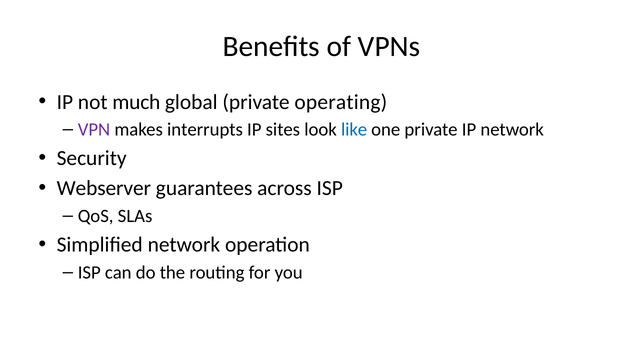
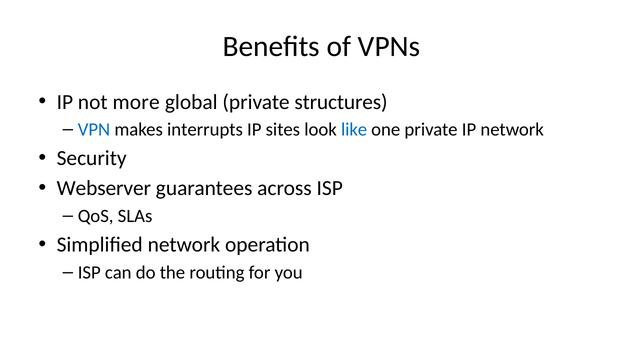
much: much -> more (136, 102)
operating: operating -> structures (341, 102)
VPN colour: purple -> blue (94, 130)
